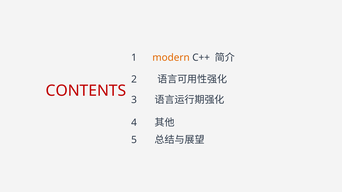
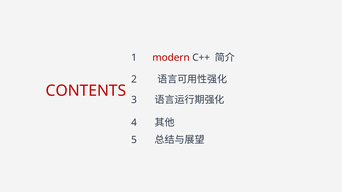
modern colour: orange -> red (171, 58)
